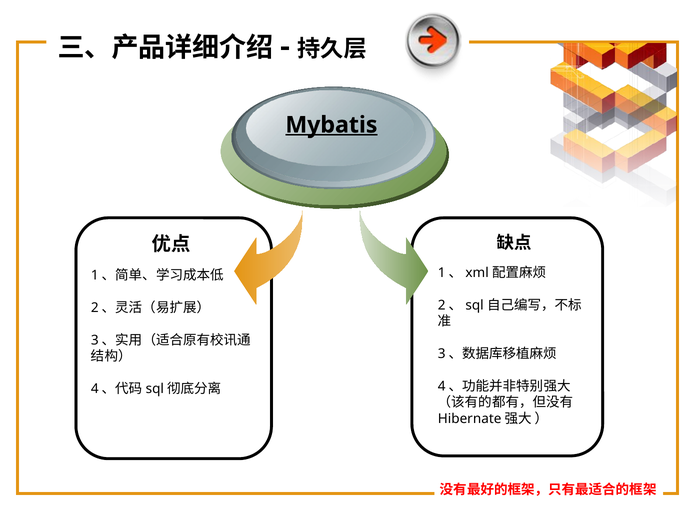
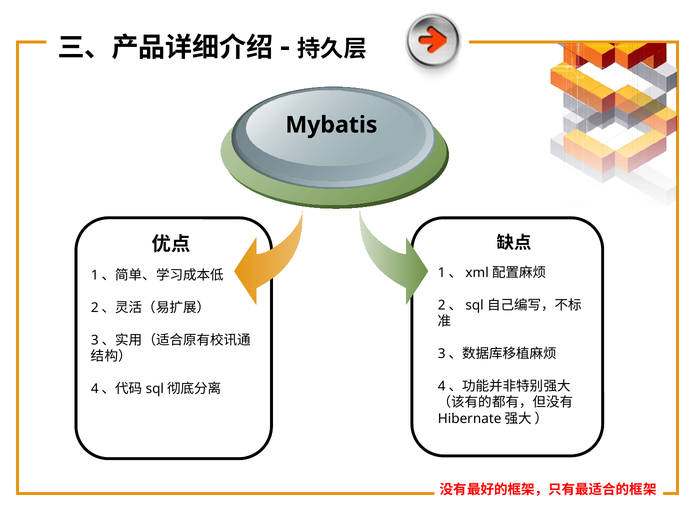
Mybatis underline: present -> none (331, 125)
